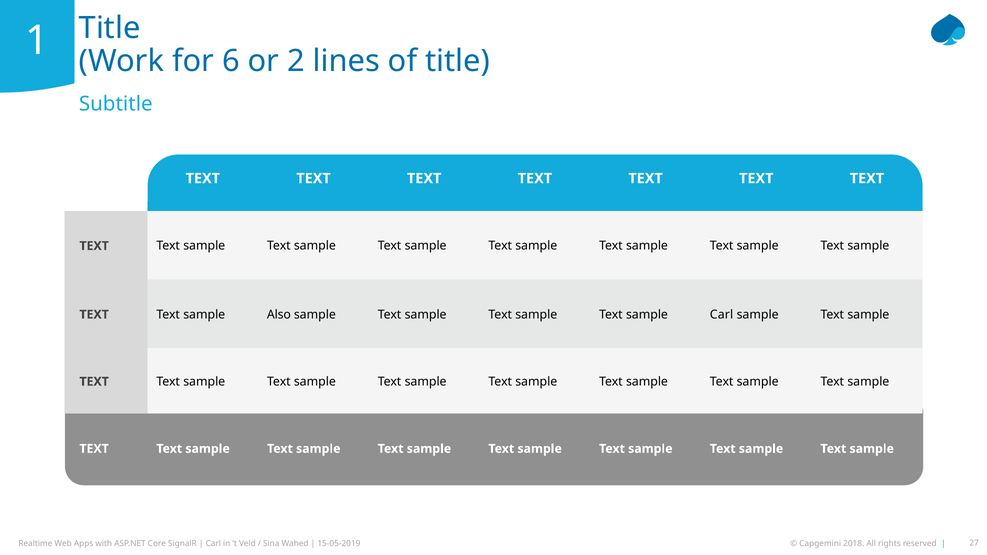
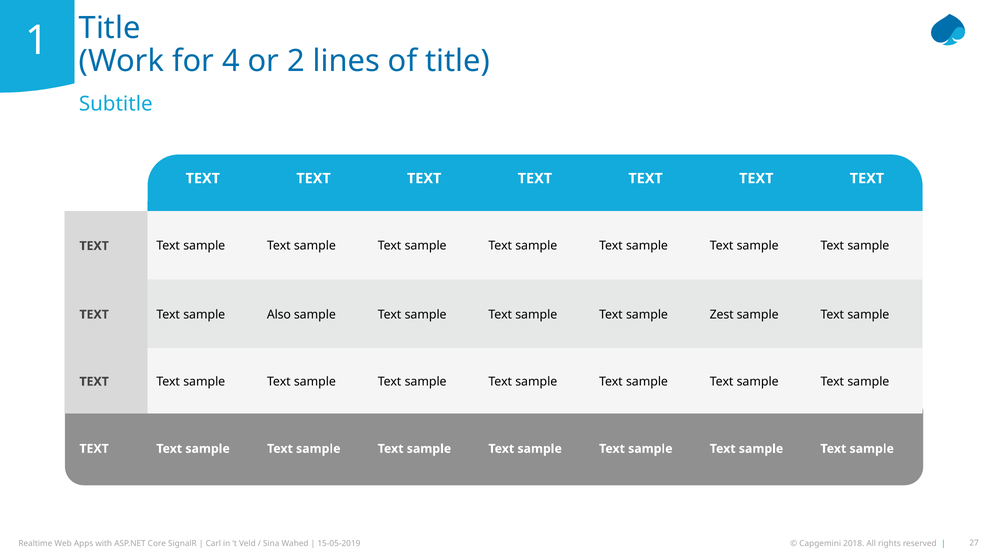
6: 6 -> 4 (231, 61)
sample Carl: Carl -> Zest (722, 315)
